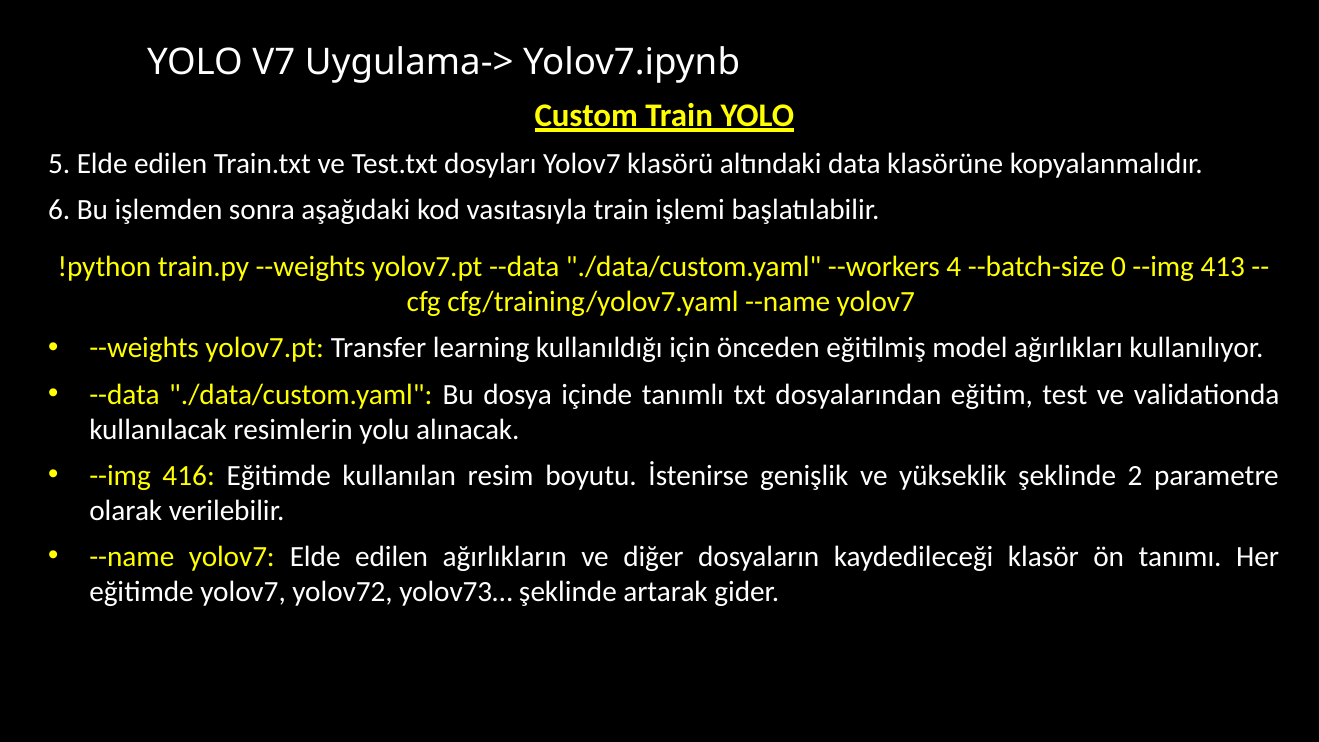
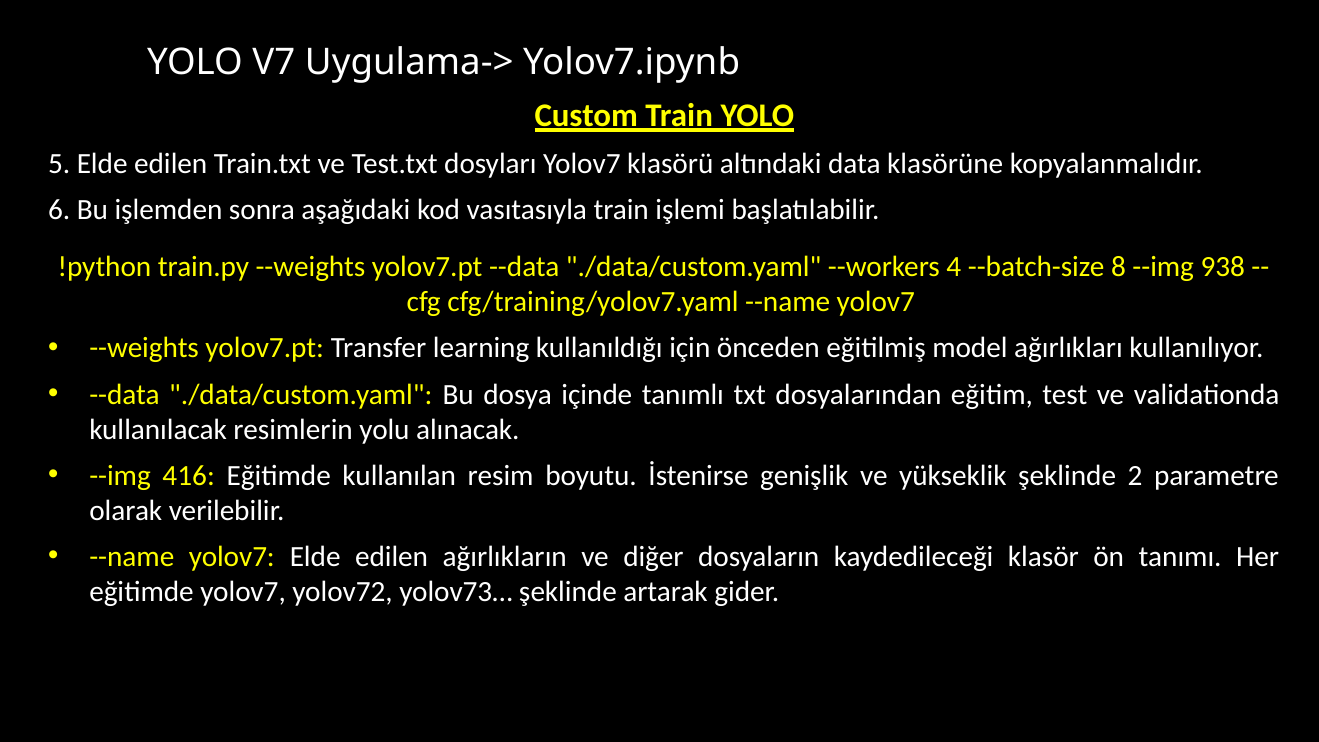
0: 0 -> 8 (1118, 267)
413: 413 -> 938 (1223, 267)
